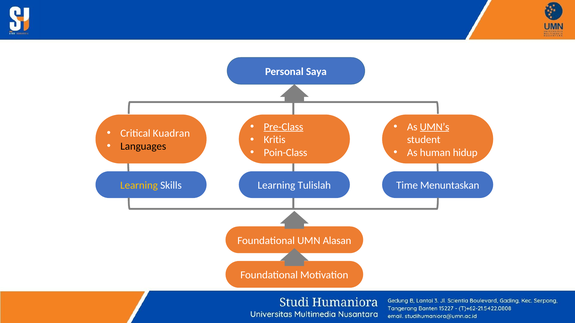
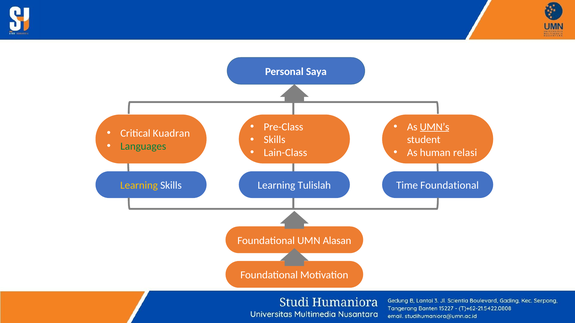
Pre-Class underline: present -> none (283, 127)
Kritis: Kritis -> Skills (275, 140)
Languages colour: black -> green (143, 146)
Poin-Class: Poin-Class -> Lain-Class (285, 153)
hidup: hidup -> relasi (465, 153)
Time Menuntaskan: Menuntaskan -> Foundational (450, 186)
